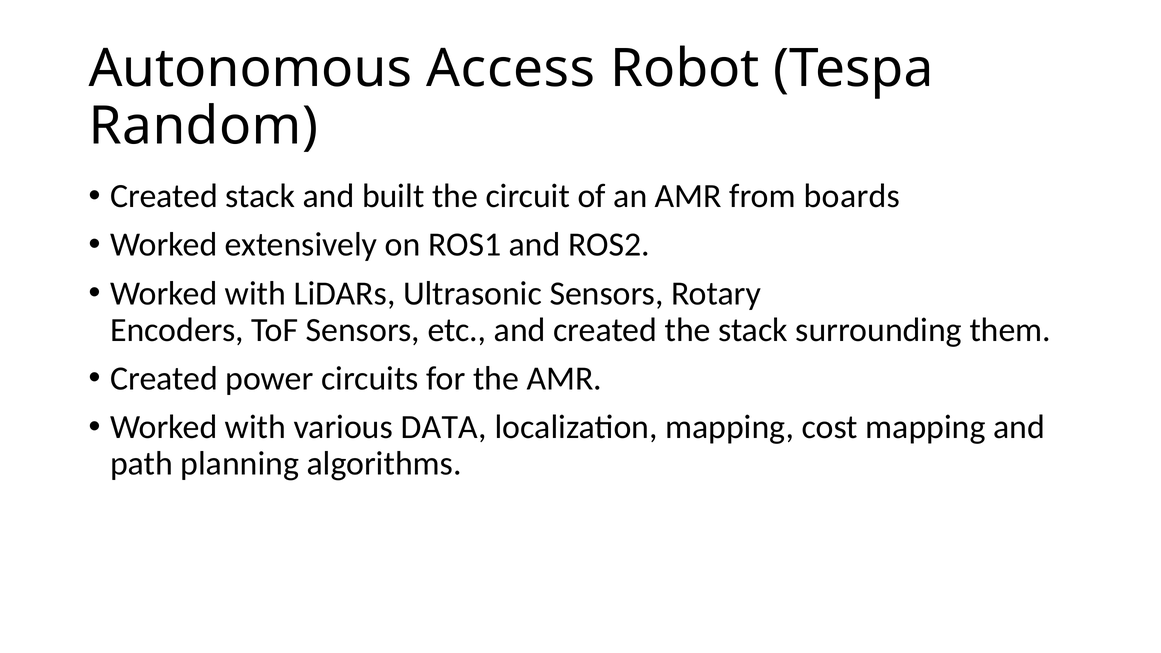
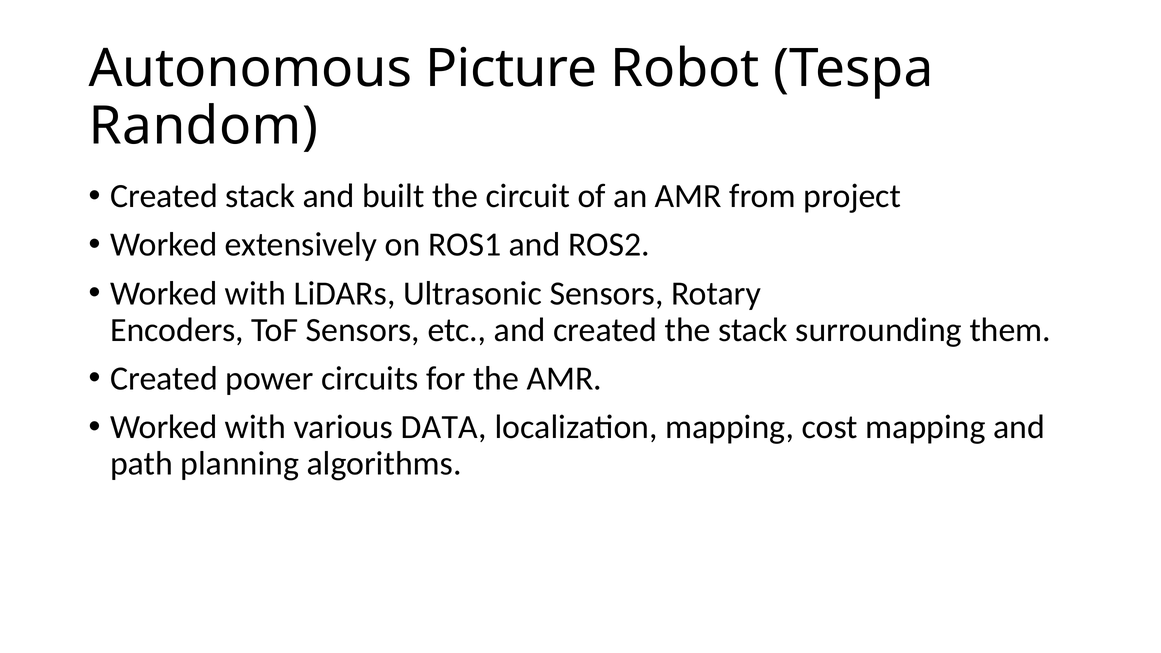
Access: Access -> Picture (511, 69)
boards: boards -> project (852, 196)
